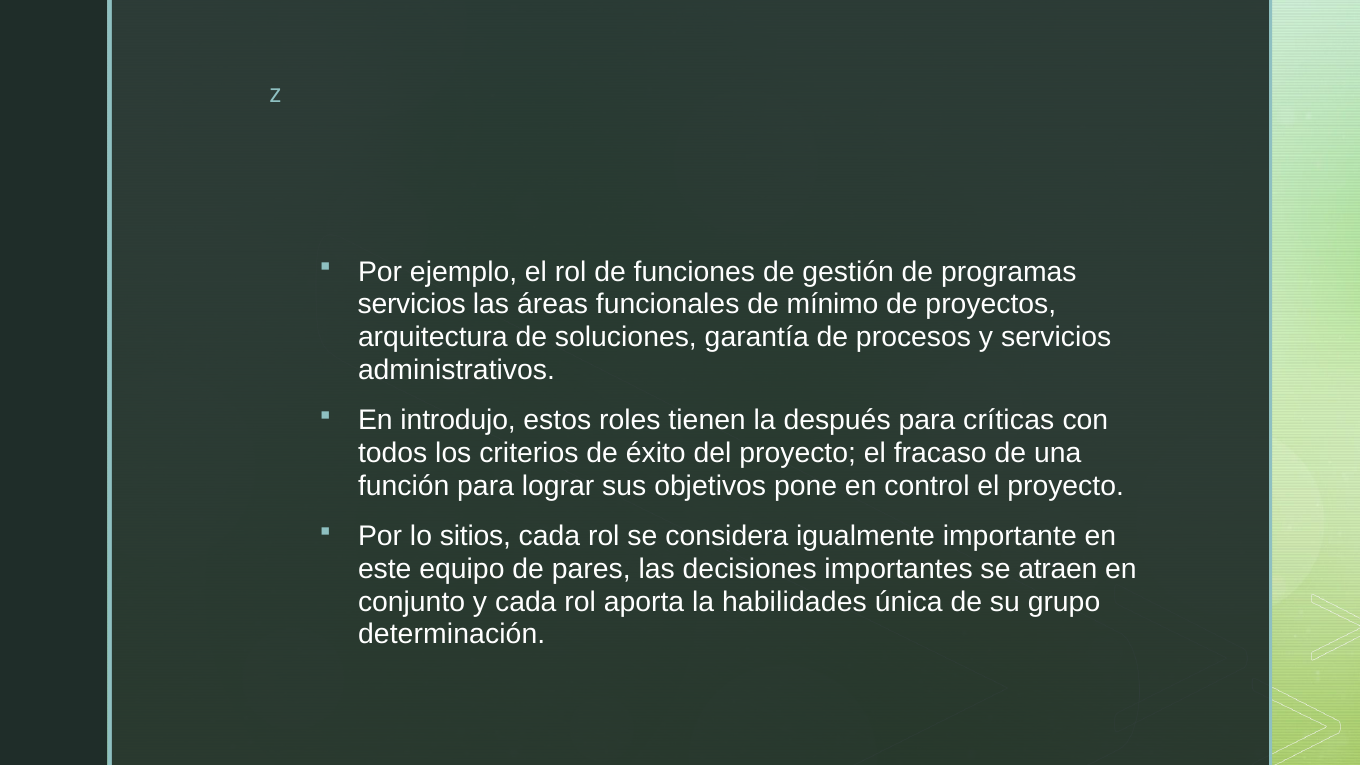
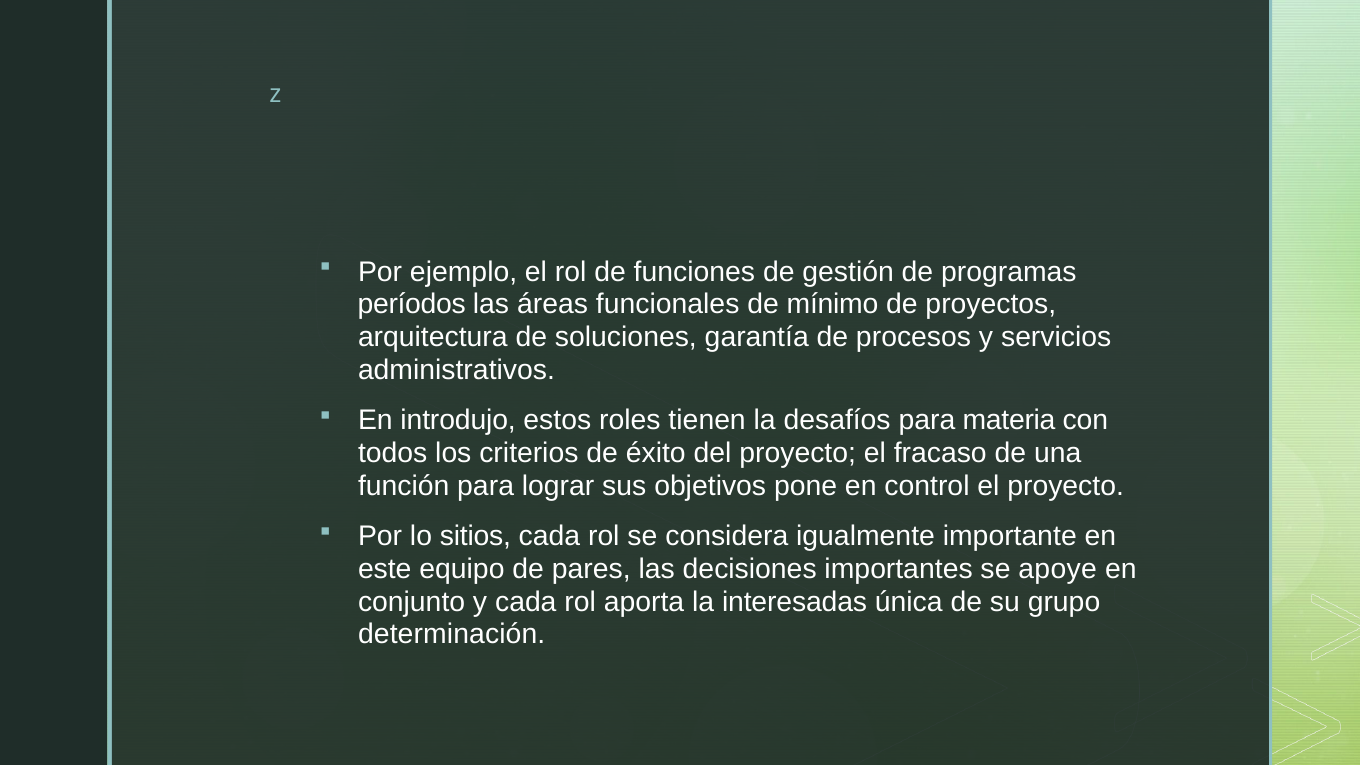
servicios: servicios -> períodos (412, 304)
después: después -> desafíos (837, 420)
críticas: críticas -> materia (1009, 420)
atraen: atraen -> apoye (1058, 569)
habilidades: habilidades -> interesadas (795, 602)
